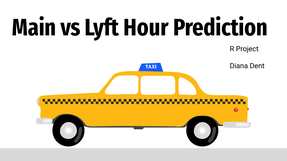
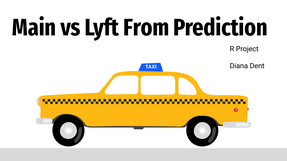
Hour: Hour -> From (146, 28)
